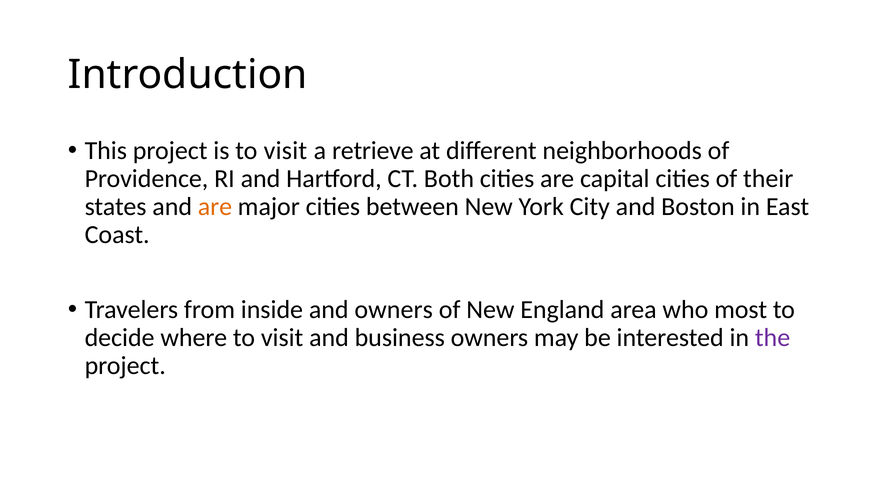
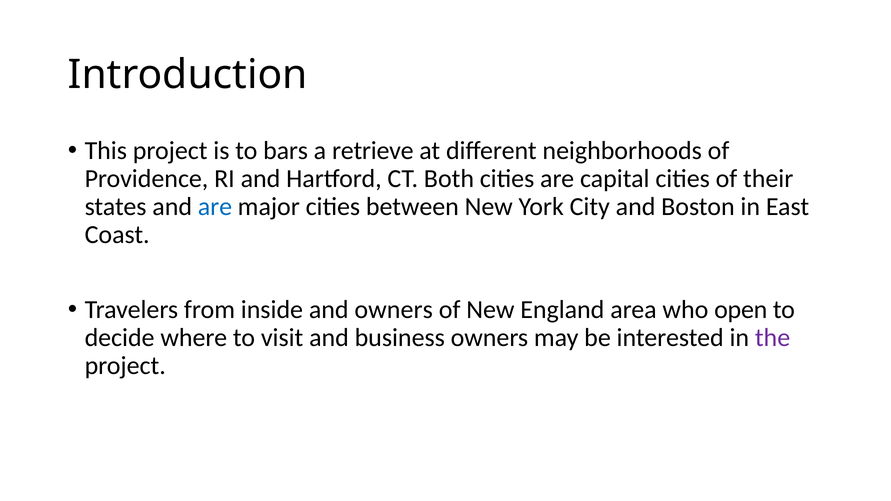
is to visit: visit -> bars (286, 151)
are colour: orange -> blue (215, 207)
most: most -> open (741, 310)
